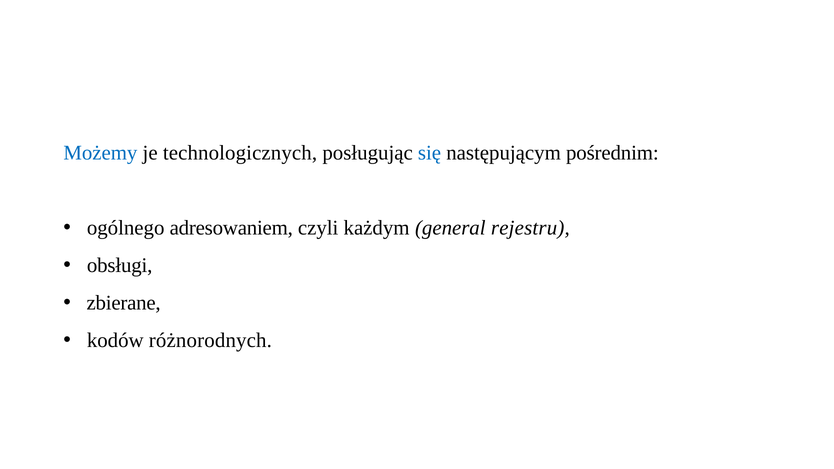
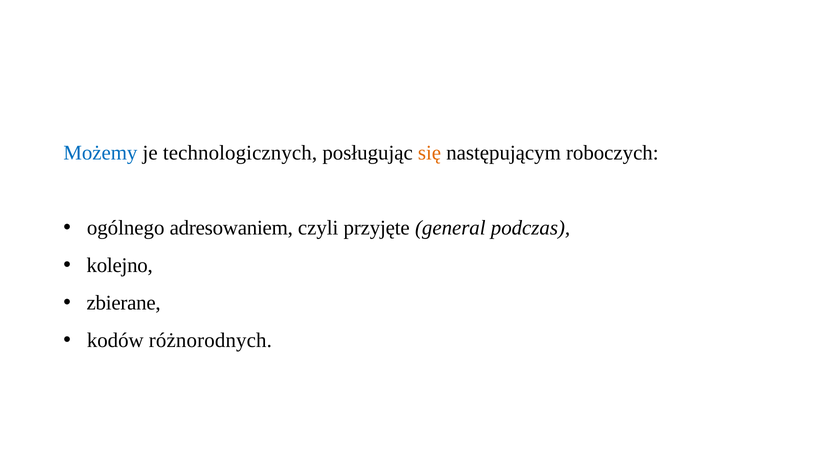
się colour: blue -> orange (430, 153)
pośrednim: pośrednim -> roboczych (612, 153)
każdym: każdym -> przyjęte (377, 228)
rejestru: rejestru -> podczas (530, 228)
obsługi: obsługi -> kolejno (120, 265)
